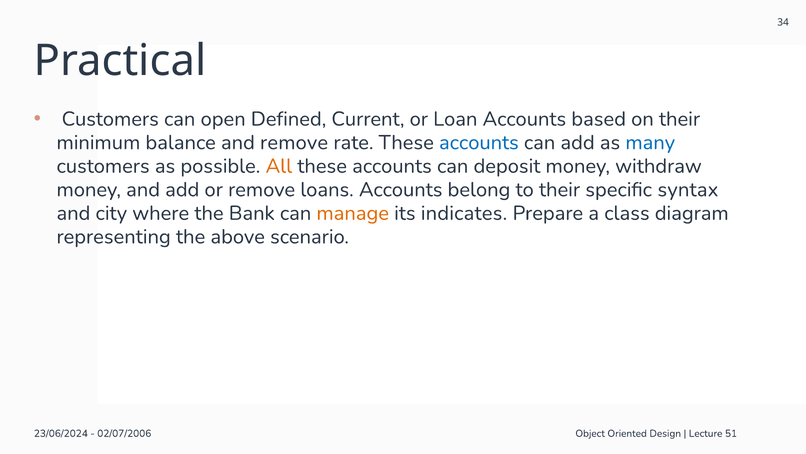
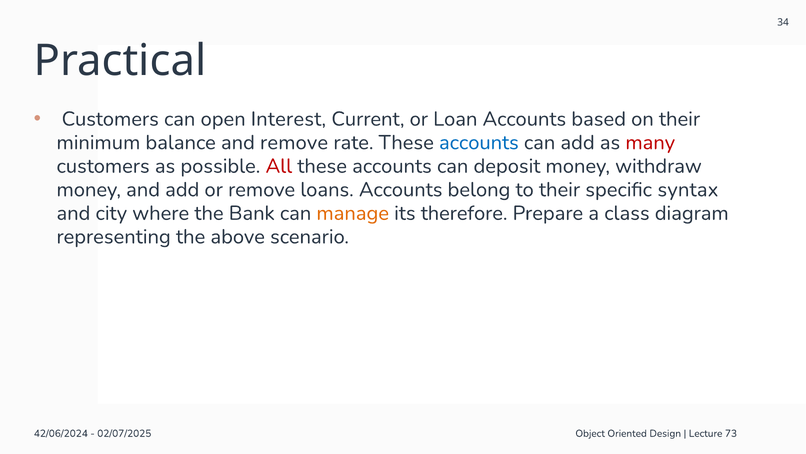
Defined: Defined -> Interest (288, 119)
many colour: blue -> red (650, 142)
All colour: orange -> red (279, 166)
indicates: indicates -> therefore (464, 213)
23/06/2024: 23/06/2024 -> 42/06/2024 (61, 433)
02/07/2006: 02/07/2006 -> 02/07/2025 (124, 433)
51: 51 -> 73 (731, 433)
